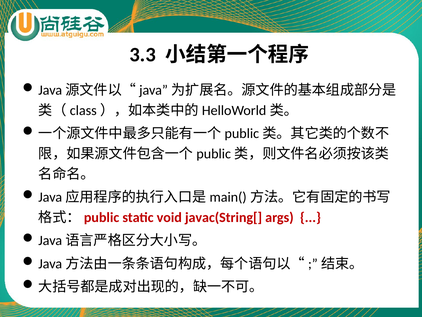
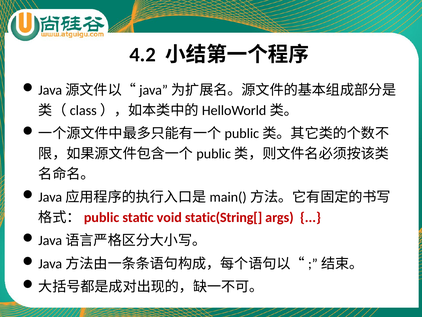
3.3: 3.3 -> 4.2 (143, 55)
javac(String[: javac(String[ -> static(String[ (224, 217)
